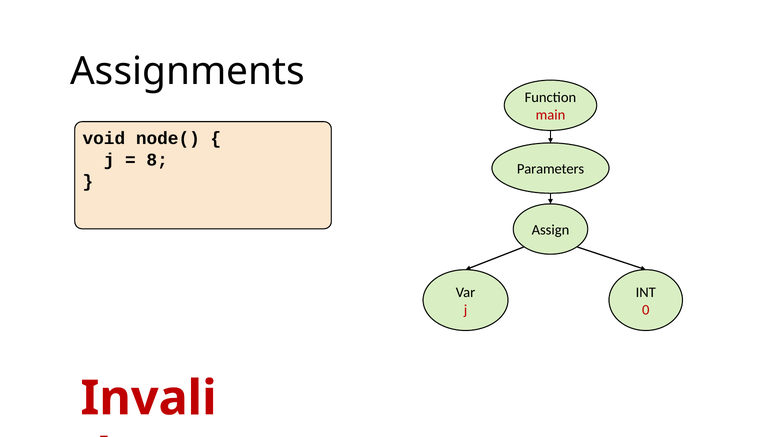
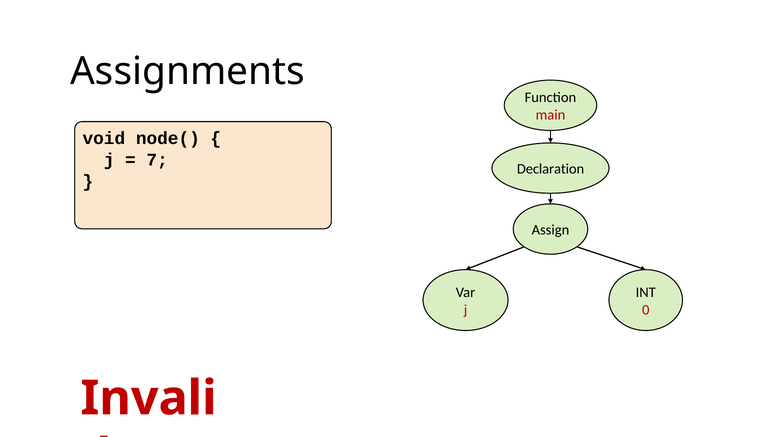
8: 8 -> 7 (157, 160)
Parameters: Parameters -> Declaration (551, 169)
